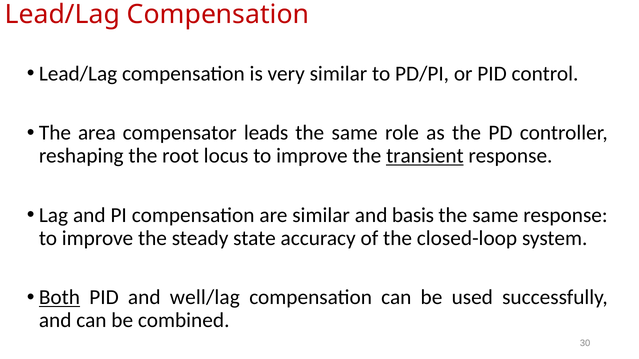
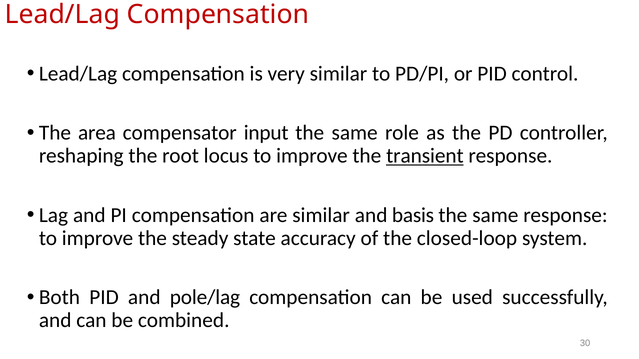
leads: leads -> input (266, 133)
Both underline: present -> none (59, 298)
well/lag: well/lag -> pole/lag (205, 298)
